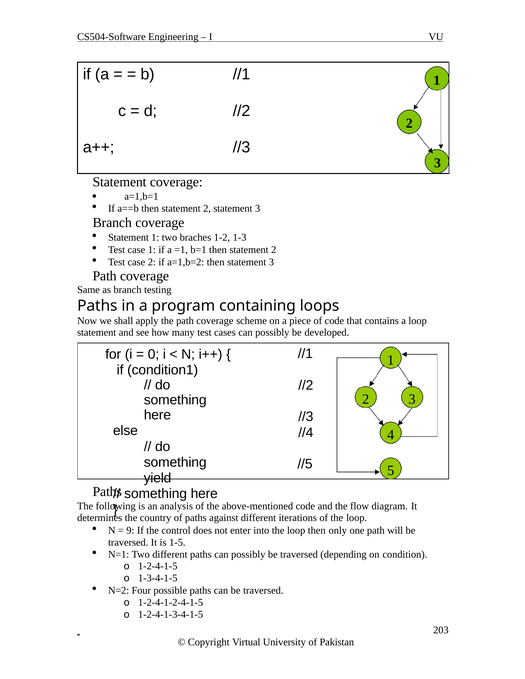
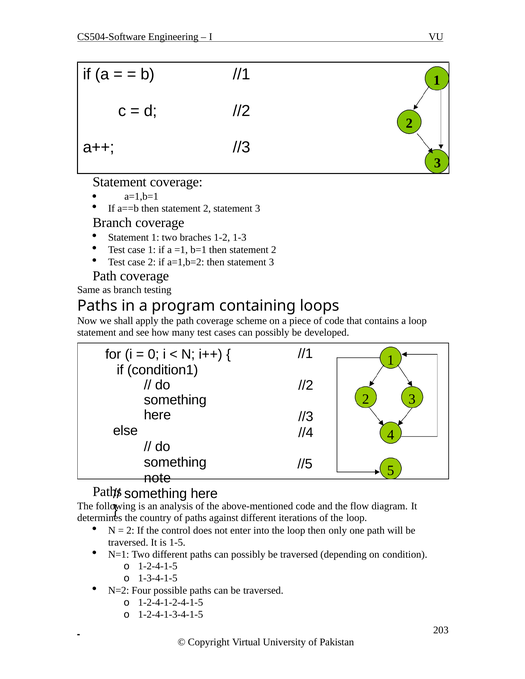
yield: yield -> note (157, 478)
9: 9 -> 2 (130, 531)
